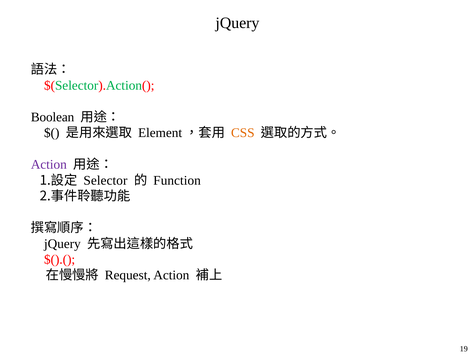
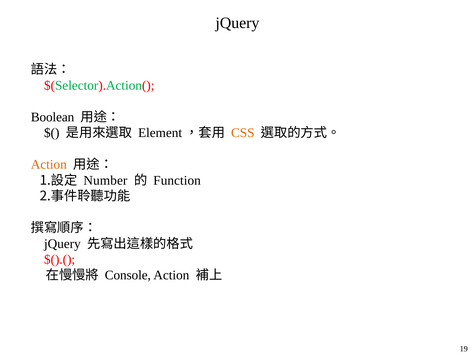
Action colour: purple -> orange (49, 165)
Selector: Selector -> Number (105, 180)
Request: Request -> Console (128, 276)
